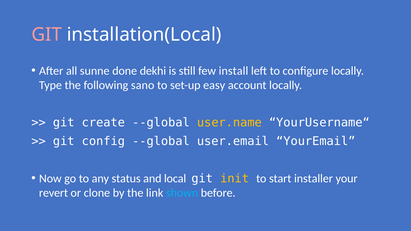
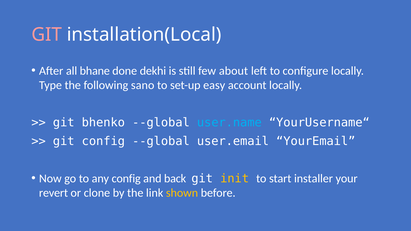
sunne: sunne -> bhane (95, 71)
install: install -> about (233, 71)
create: create -> bhenko (103, 123)
user.name colour: yellow -> light blue (229, 123)
any status: status -> config (126, 179)
local: local -> back (175, 179)
shown colour: light blue -> yellow (182, 193)
